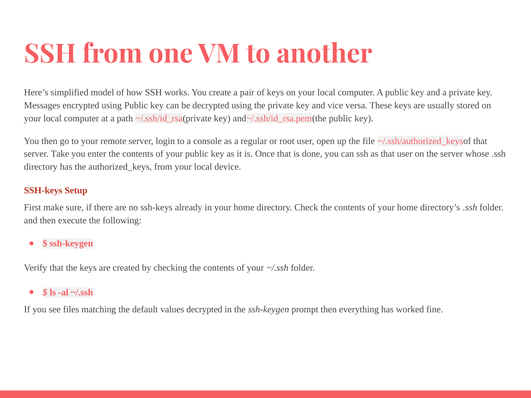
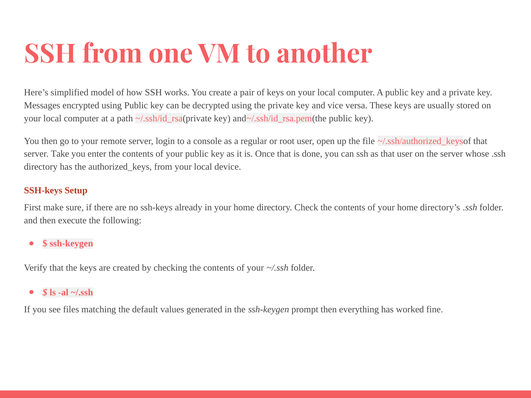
values decrypted: decrypted -> generated (204, 310)
